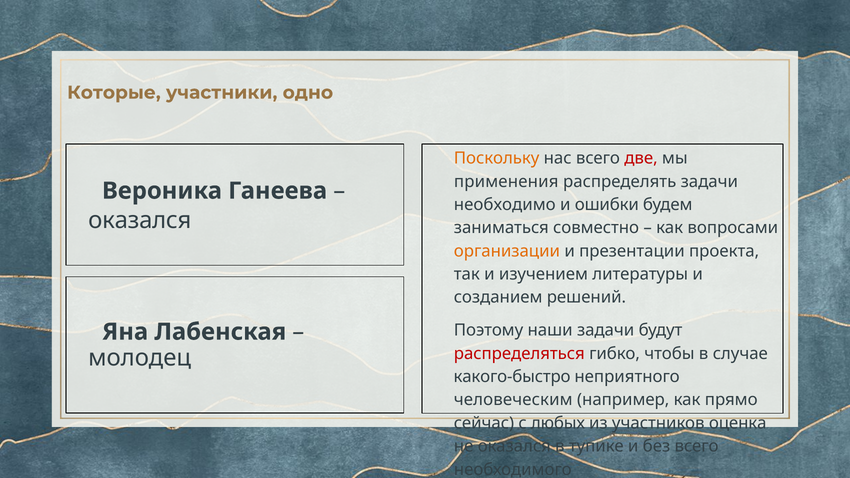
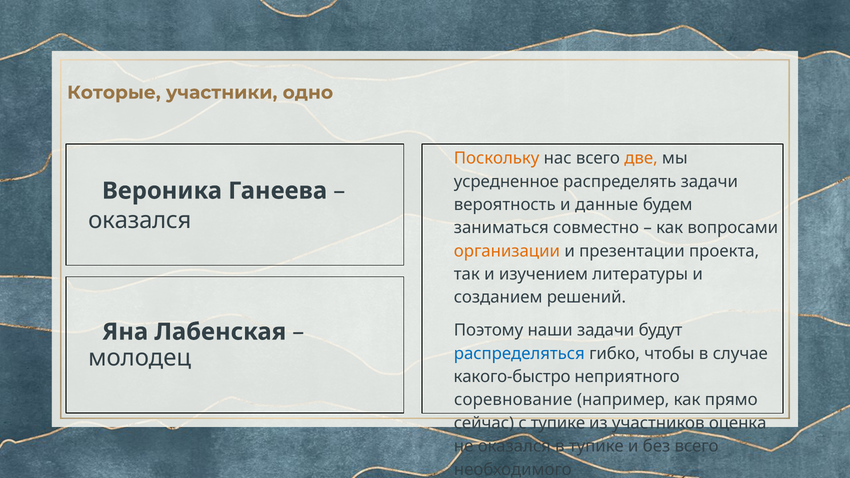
две colour: red -> orange (641, 158)
применения: применения -> усредненное (506, 182)
необходимо: необходимо -> вероятность (505, 205)
ошибки: ошибки -> данные (607, 205)
распределяться colour: red -> blue (519, 354)
человеческим: человеческим -> соревнование (513, 400)
с любых: любых -> тупике (558, 423)
